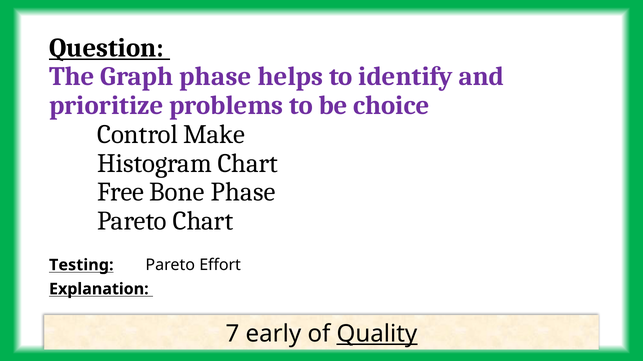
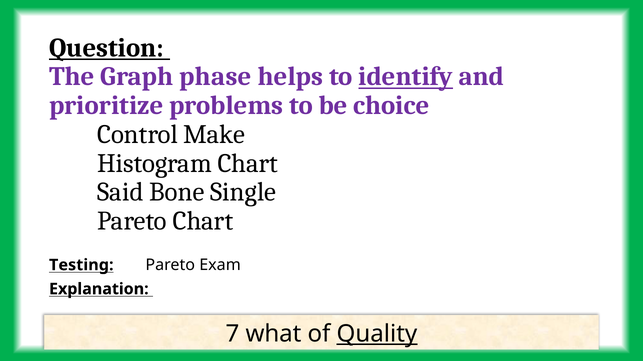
identify underline: none -> present (406, 77)
Free: Free -> Said (120, 192)
Bone Phase: Phase -> Single (243, 192)
Effort: Effort -> Exam (220, 265)
early: early -> what (273, 335)
